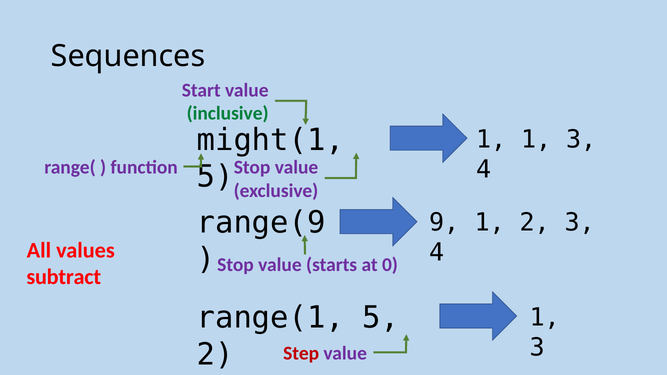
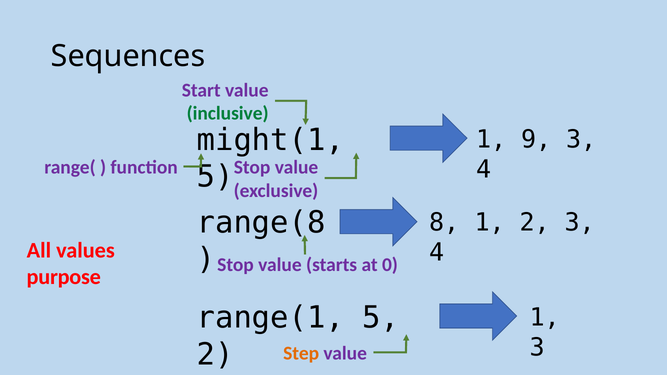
1 1: 1 -> 9 (536, 140)
range(9: range(9 -> range(8 (261, 223)
9: 9 -> 8 (445, 222)
subtract: subtract -> purpose (64, 277)
Step colour: red -> orange (301, 354)
